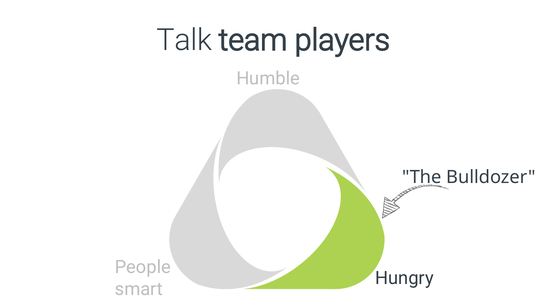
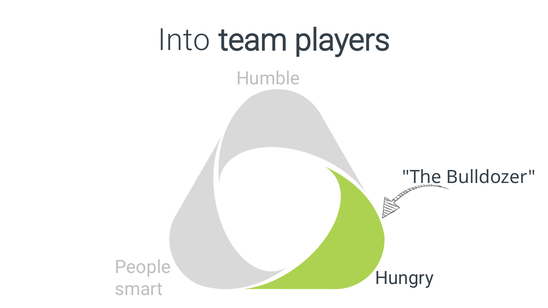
Talk: Talk -> Into (184, 40)
